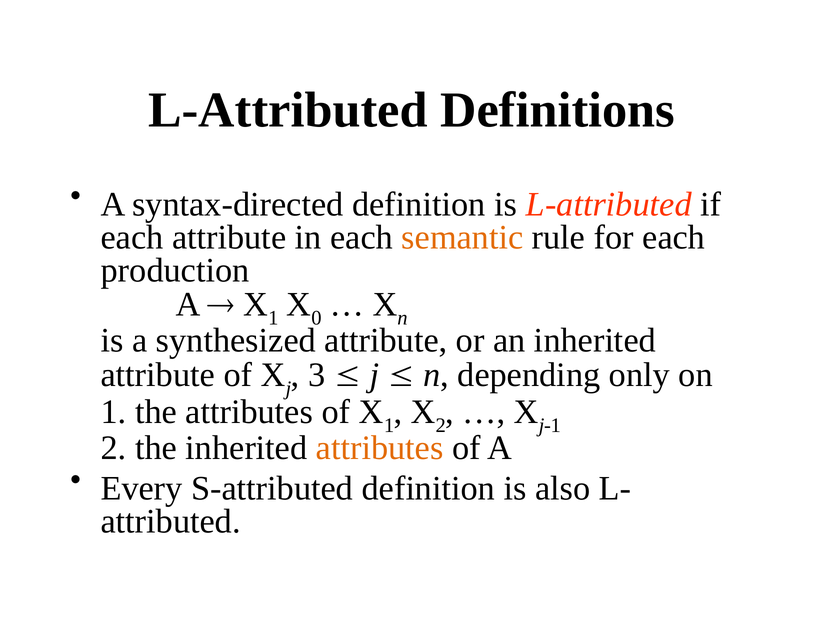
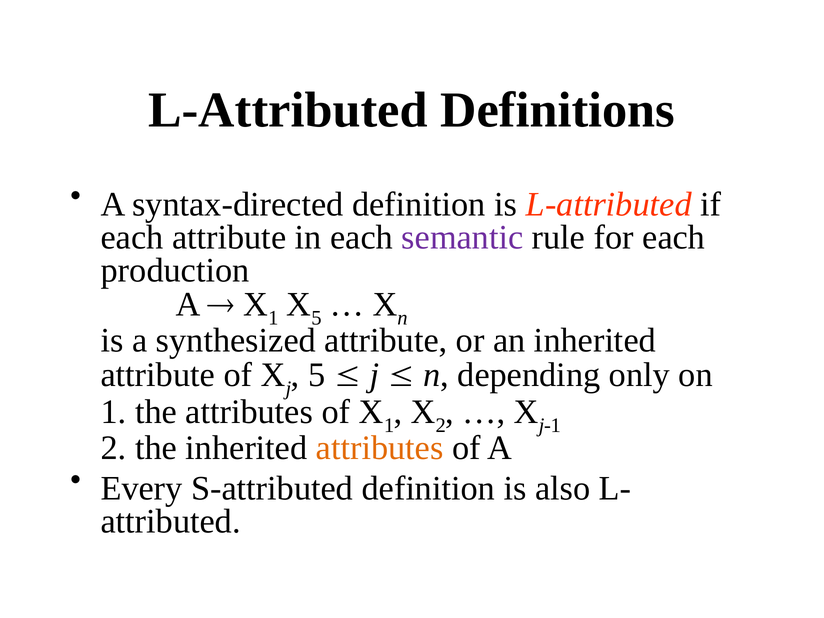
semantic colour: orange -> purple (462, 237)
0: 0 -> 5 (316, 318)
3: 3 -> 5 (317, 375)
